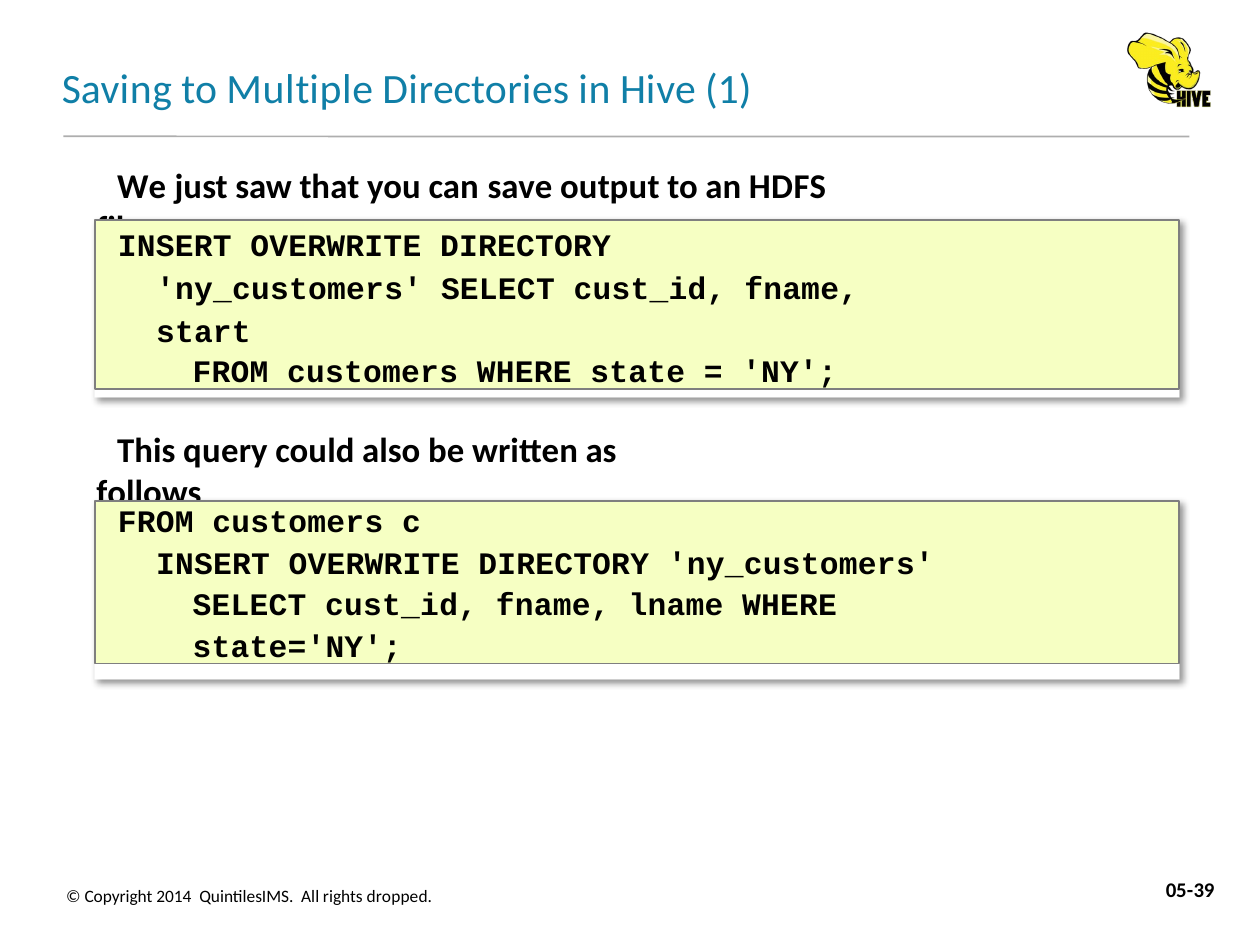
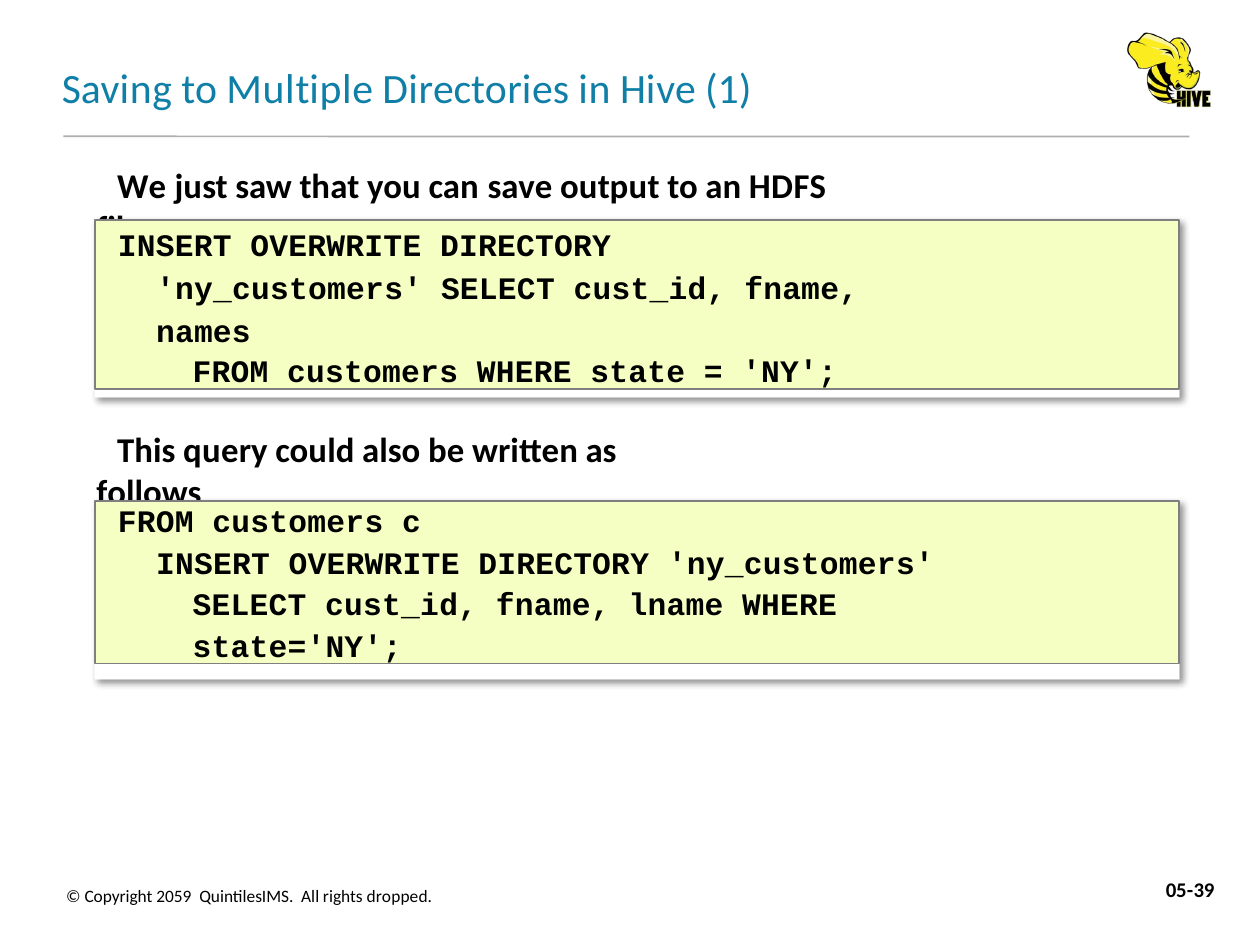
start: start -> names (203, 333)
2014: 2014 -> 2059 (174, 897)
